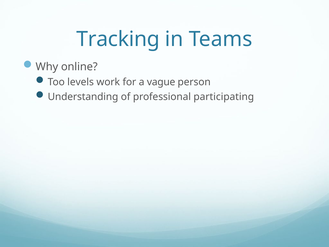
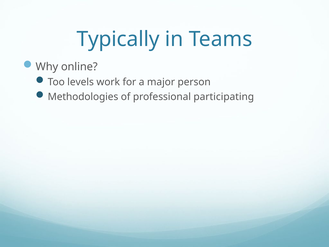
Tracking: Tracking -> Typically (118, 39)
vague: vague -> major (161, 82)
Understanding: Understanding -> Methodologies (83, 97)
